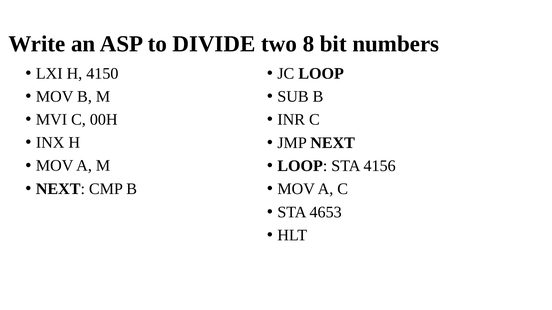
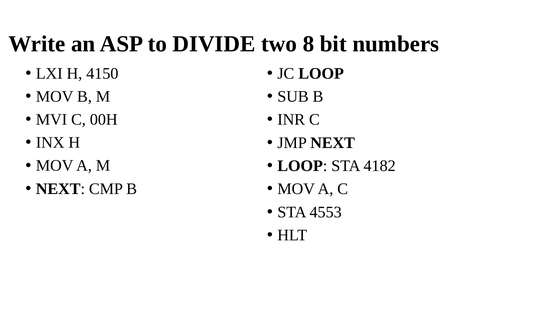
4156: 4156 -> 4182 (380, 166)
4653: 4653 -> 4553 (326, 212)
